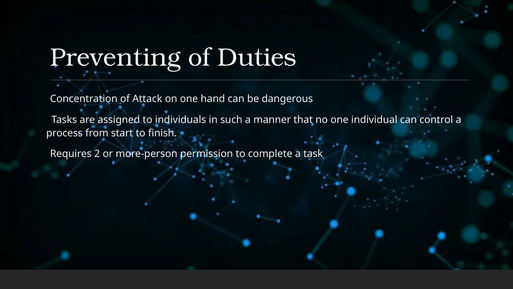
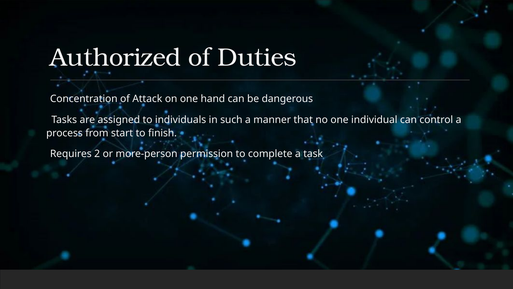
Preventing: Preventing -> Authorized (115, 57)
